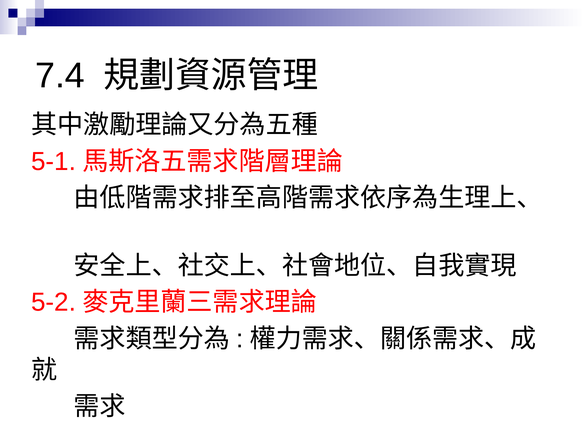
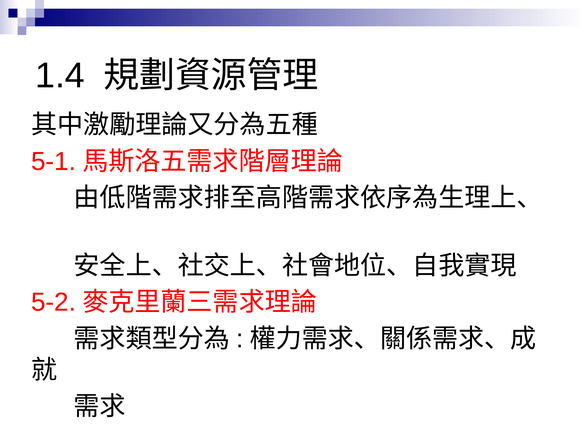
7.4: 7.4 -> 1.4 (60, 76)
